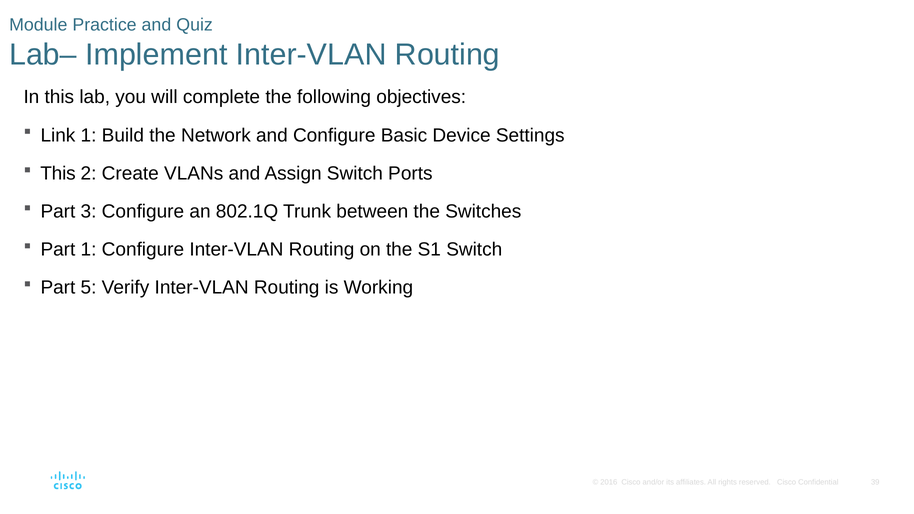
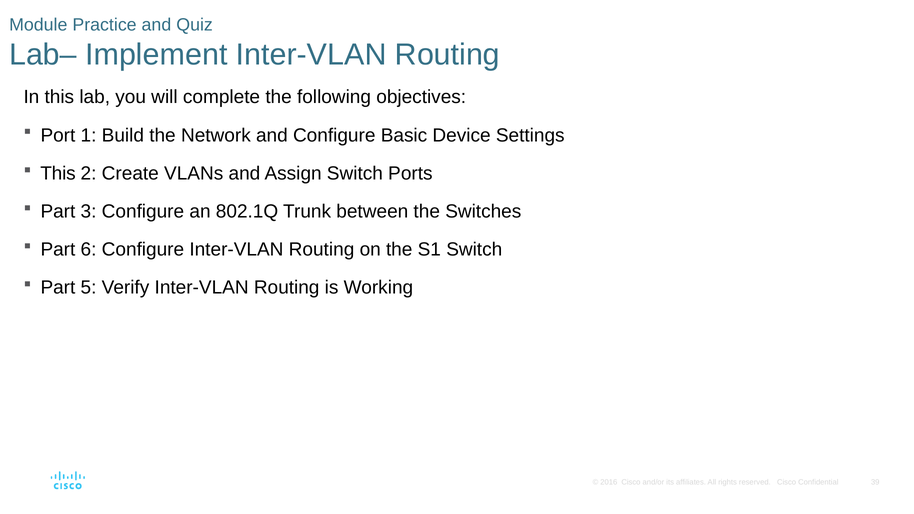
Link: Link -> Port (58, 135)
Part 1: 1 -> 6 (88, 250)
